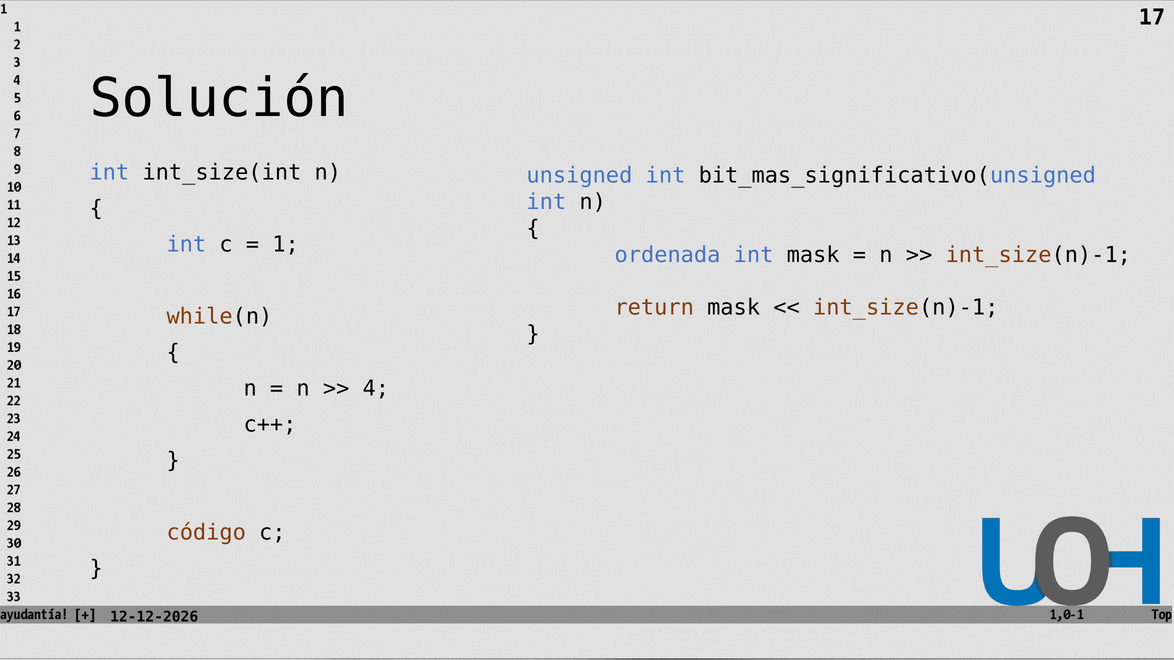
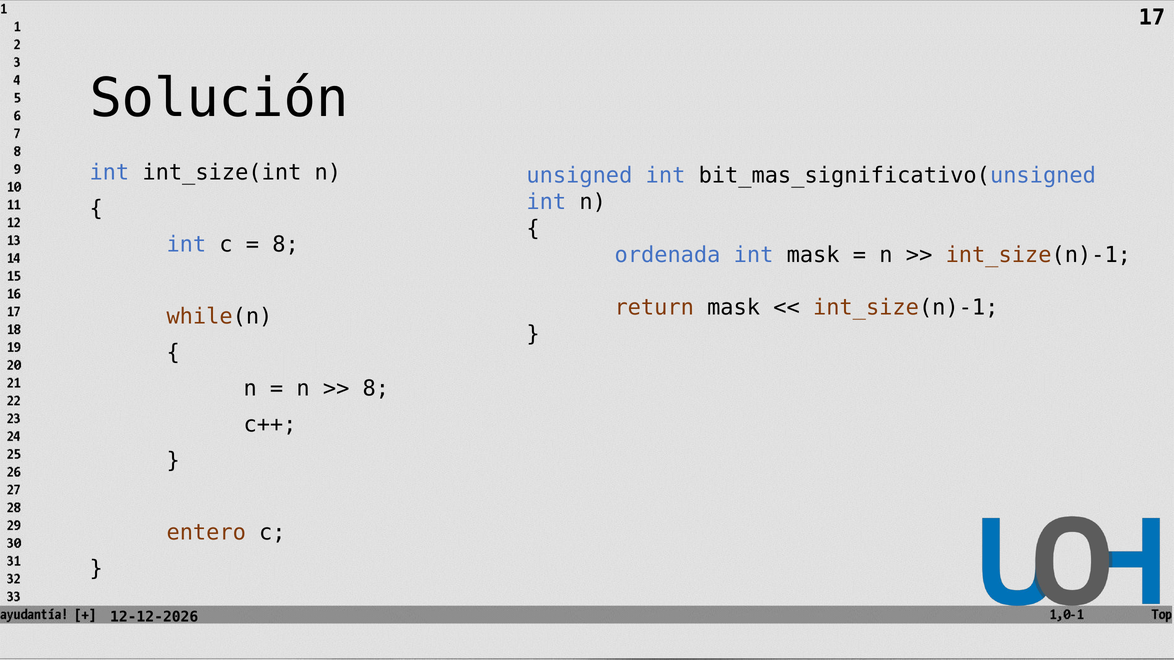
1: 1 -> 8 (286, 245)
4: 4 -> 8 (376, 389)
código: código -> entero (206, 533)
